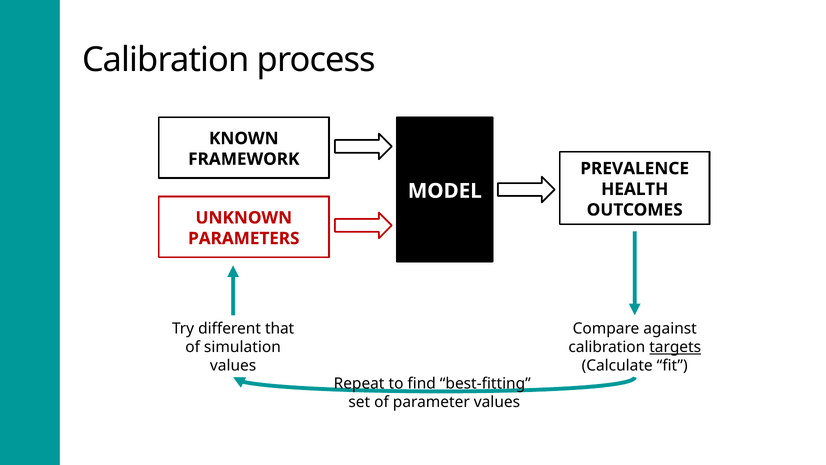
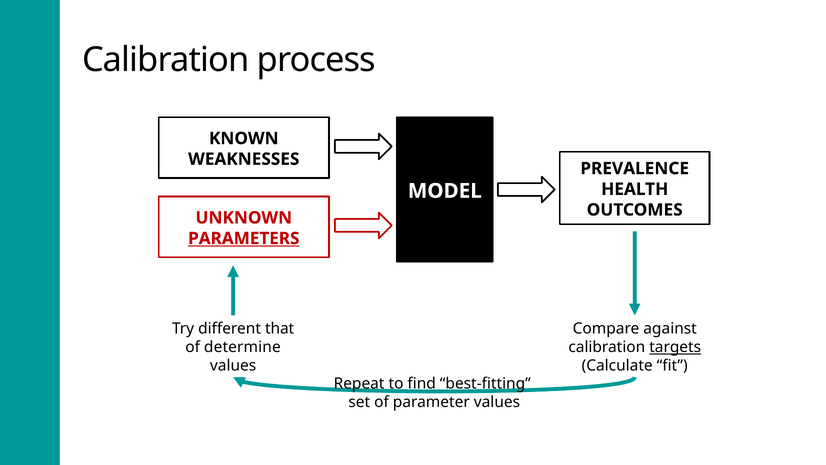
FRAMEWORK: FRAMEWORK -> WEAKNESSES (244, 159)
PARAMETERS underline: none -> present (244, 238)
simulation: simulation -> determine (242, 347)
